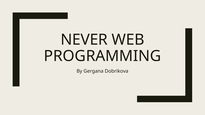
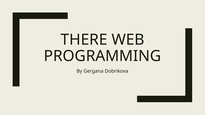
NEVER: NEVER -> THERE (84, 40)
